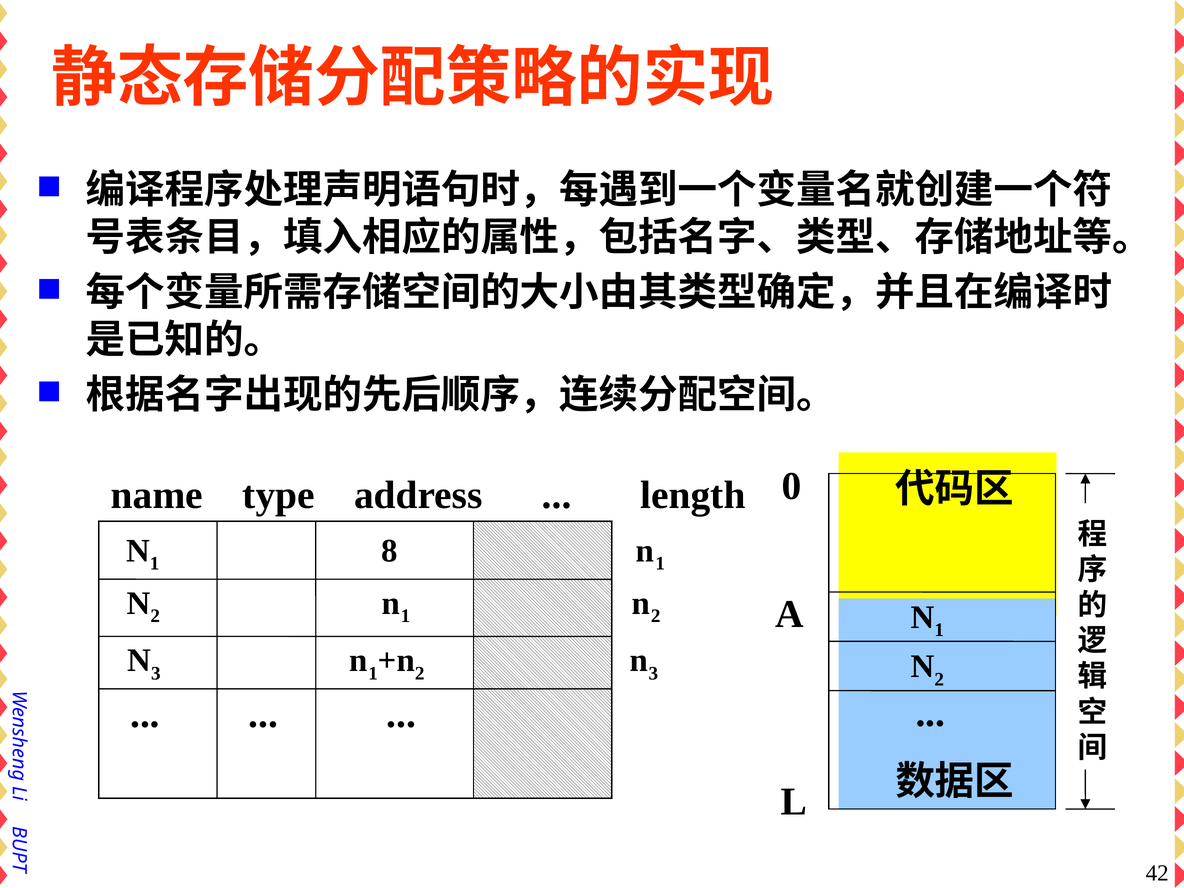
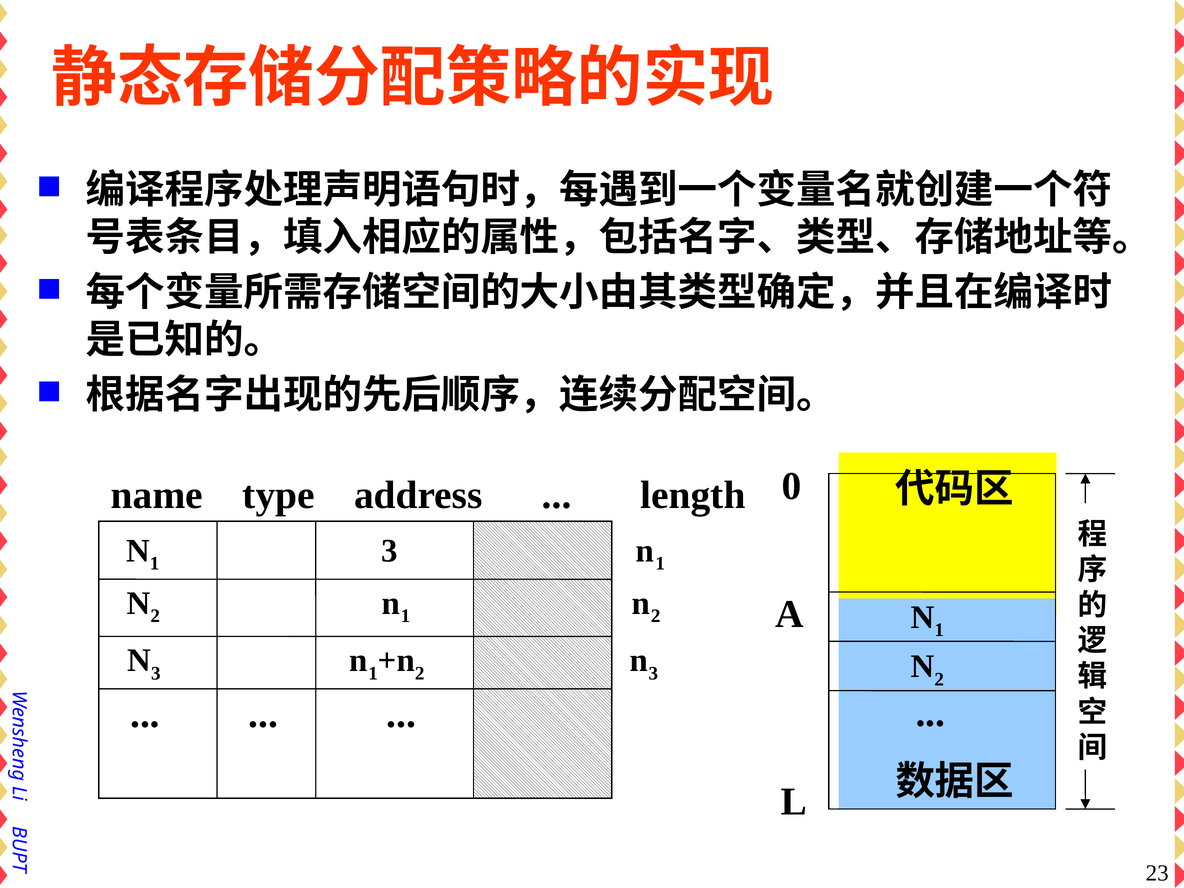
8: 8 -> 3 (389, 551)
42: 42 -> 23 (1157, 873)
